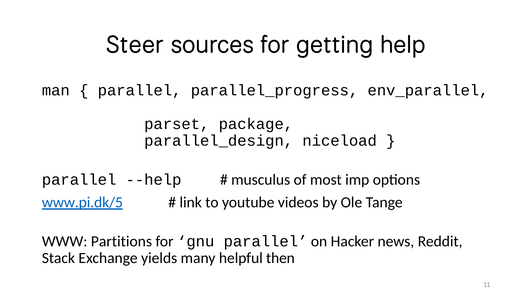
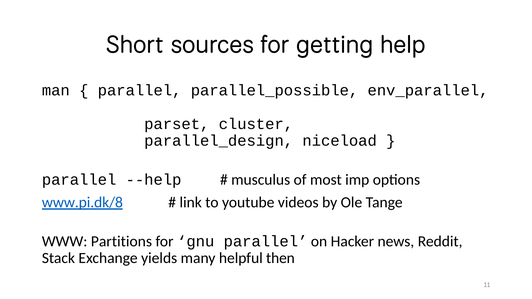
Steer: Steer -> Short (135, 45)
parallel_progress: parallel_progress -> parallel_possible (275, 91)
package: package -> cluster (256, 124)
www.pi.dk/5: www.pi.dk/5 -> www.pi.dk/8 (82, 202)
